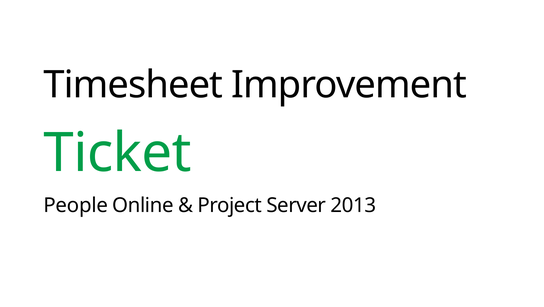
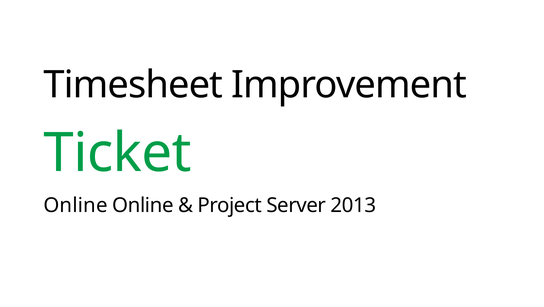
People: People -> Online (76, 205)
